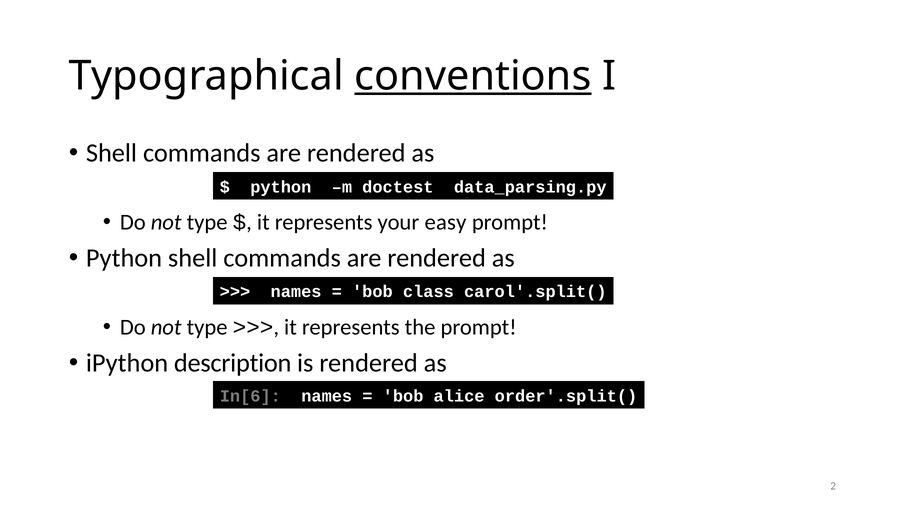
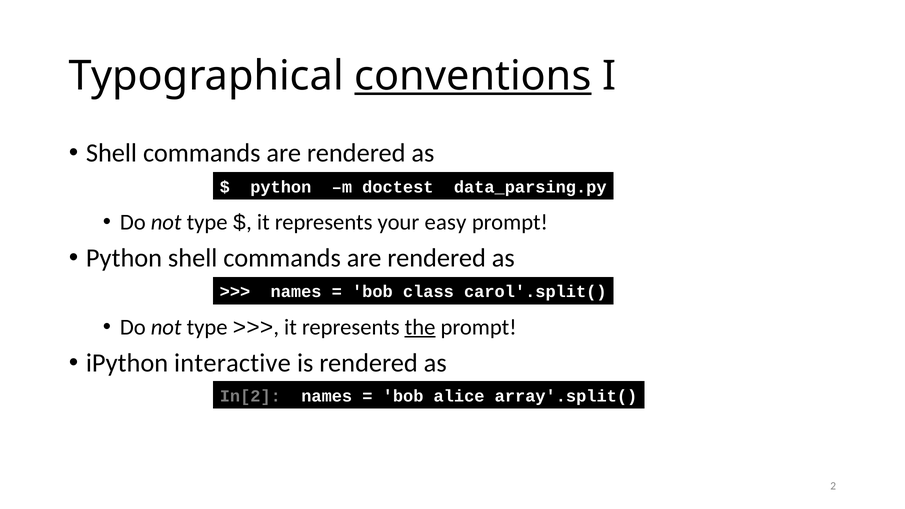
the underline: none -> present (420, 327)
description: description -> interactive (232, 363)
In[6: In[6 -> In[2 (250, 396)
order'.split(: order'.split( -> array'.split( (566, 396)
